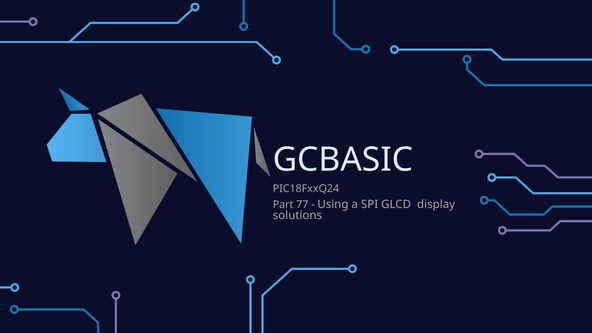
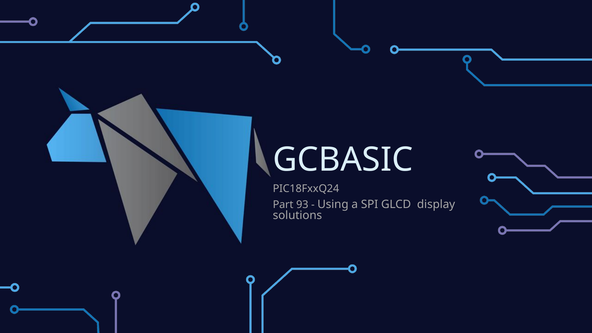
77: 77 -> 93 (302, 205)
